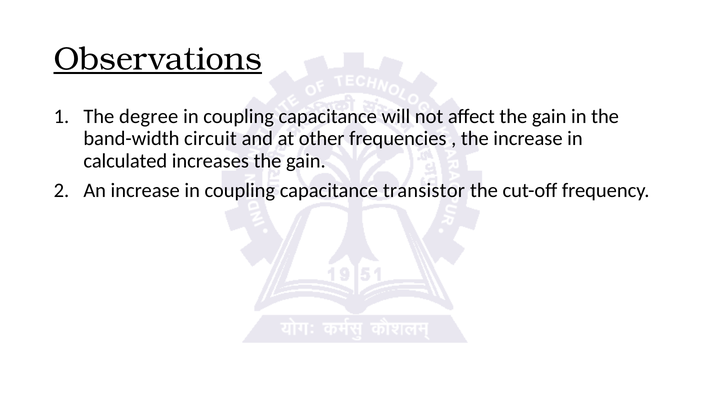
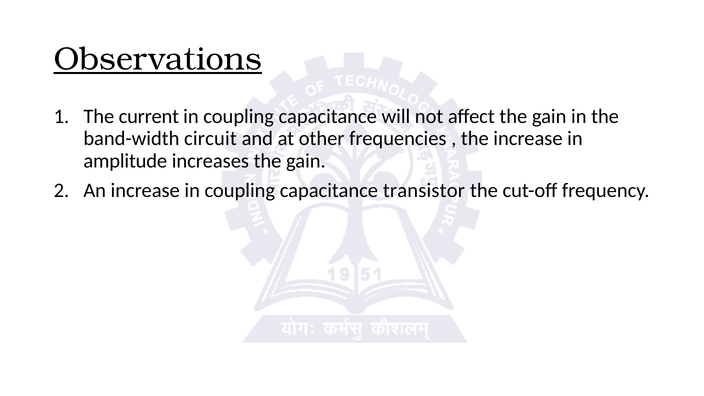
degree: degree -> current (149, 116)
calculated: calculated -> amplitude (125, 161)
